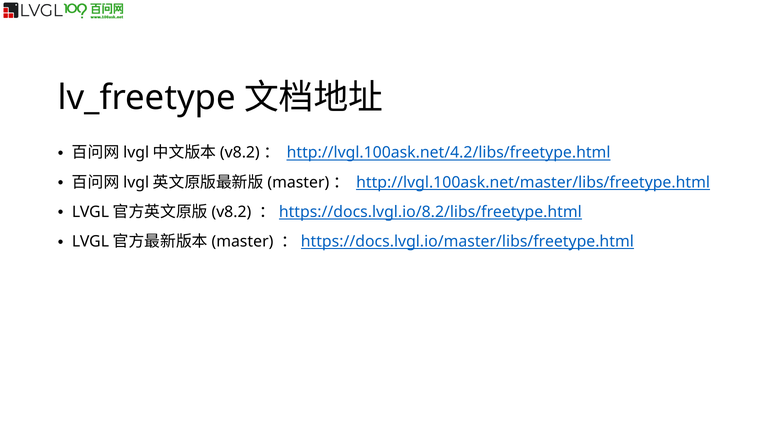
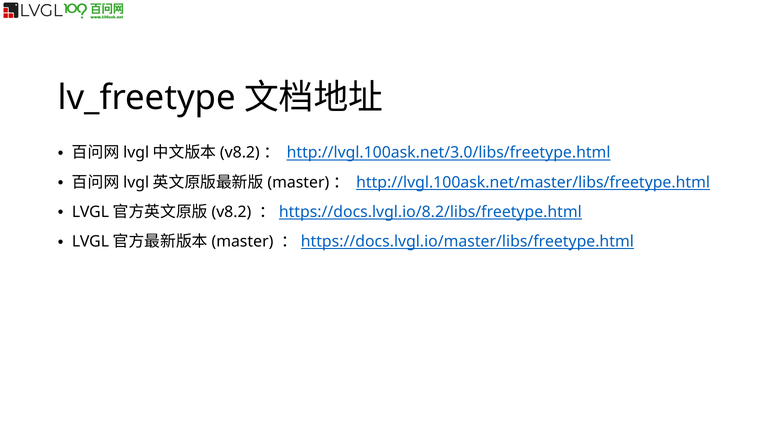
http://lvgl.100ask.net/4.2/libs/freetype.html: http://lvgl.100ask.net/4.2/libs/freetype.html -> http://lvgl.100ask.net/3.0/libs/freetype.html (449, 153)
